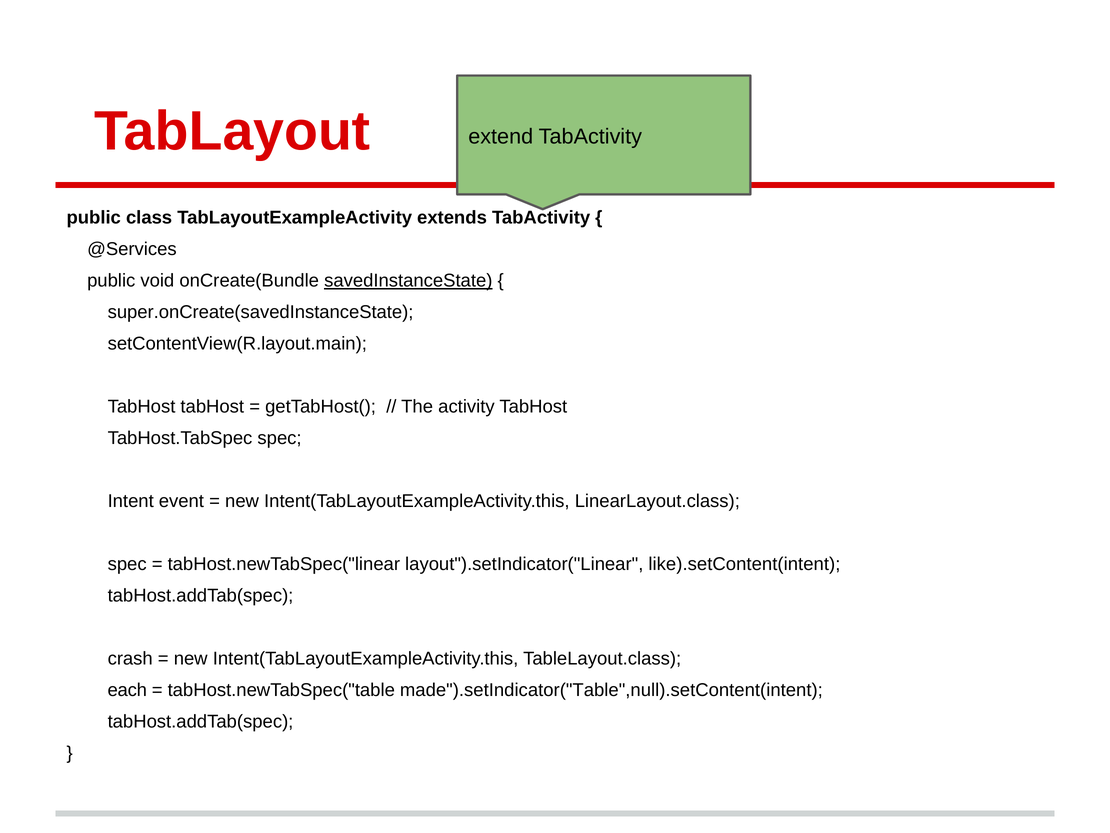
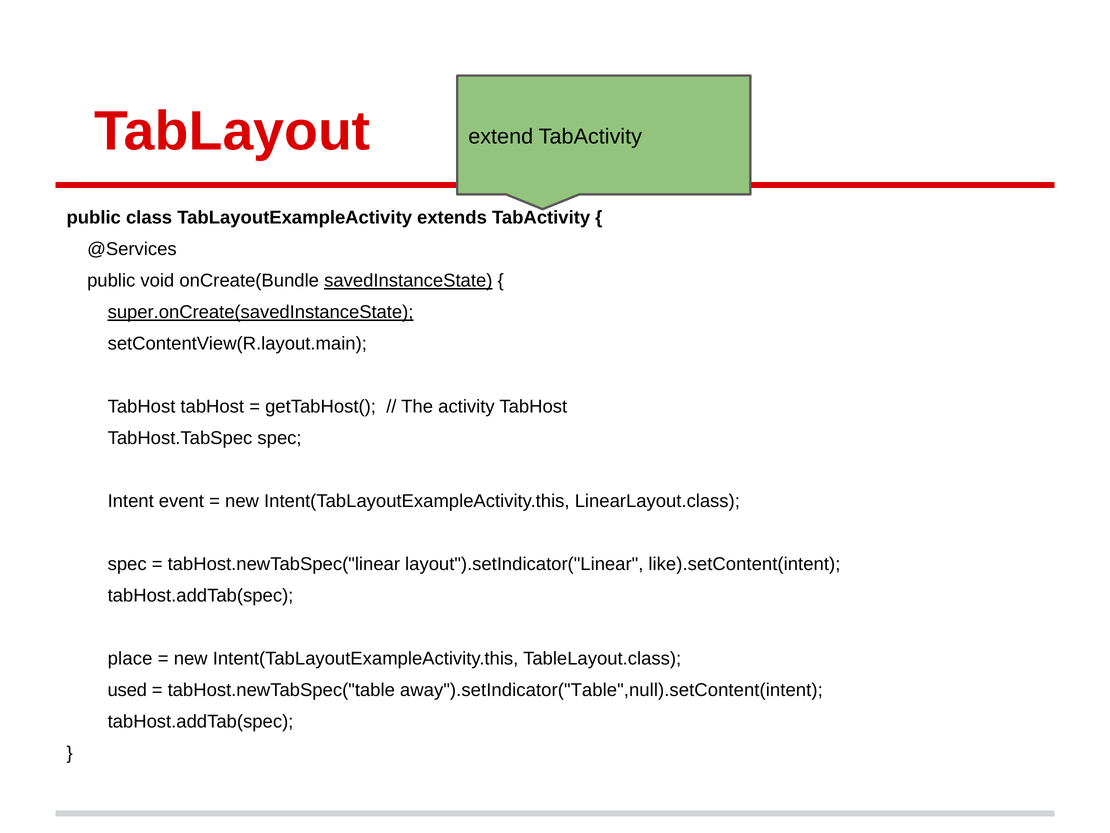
super.onCreate(savedInstanceState underline: none -> present (261, 312)
crash: crash -> place (130, 658)
each: each -> used (127, 690)
made").setIndicator("Table",null).setContent(intent: made").setIndicator("Table",null).setContent(intent -> away").setIndicator("Table",null).setContent(intent (611, 690)
